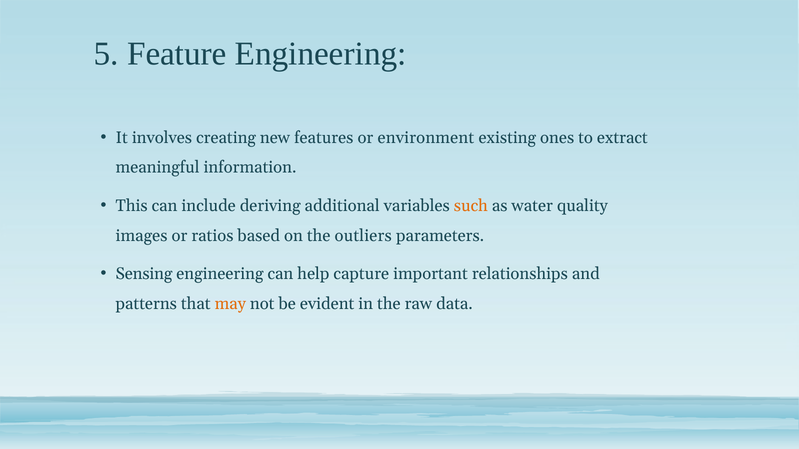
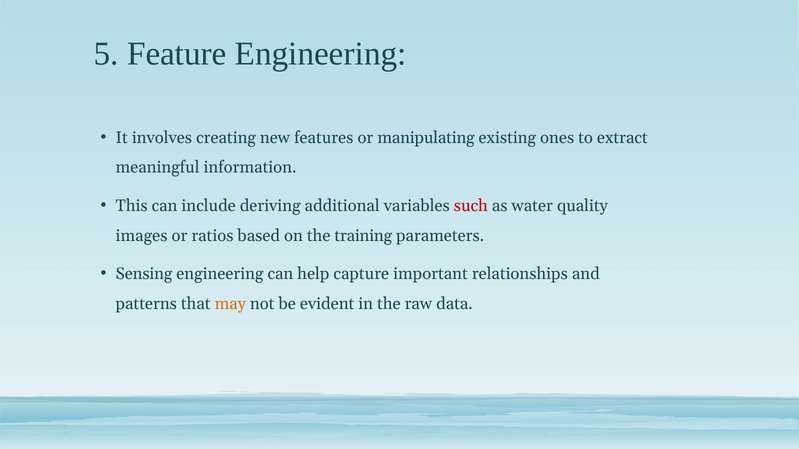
environment: environment -> manipulating (426, 138)
such colour: orange -> red (471, 206)
outliers: outliers -> training (363, 236)
